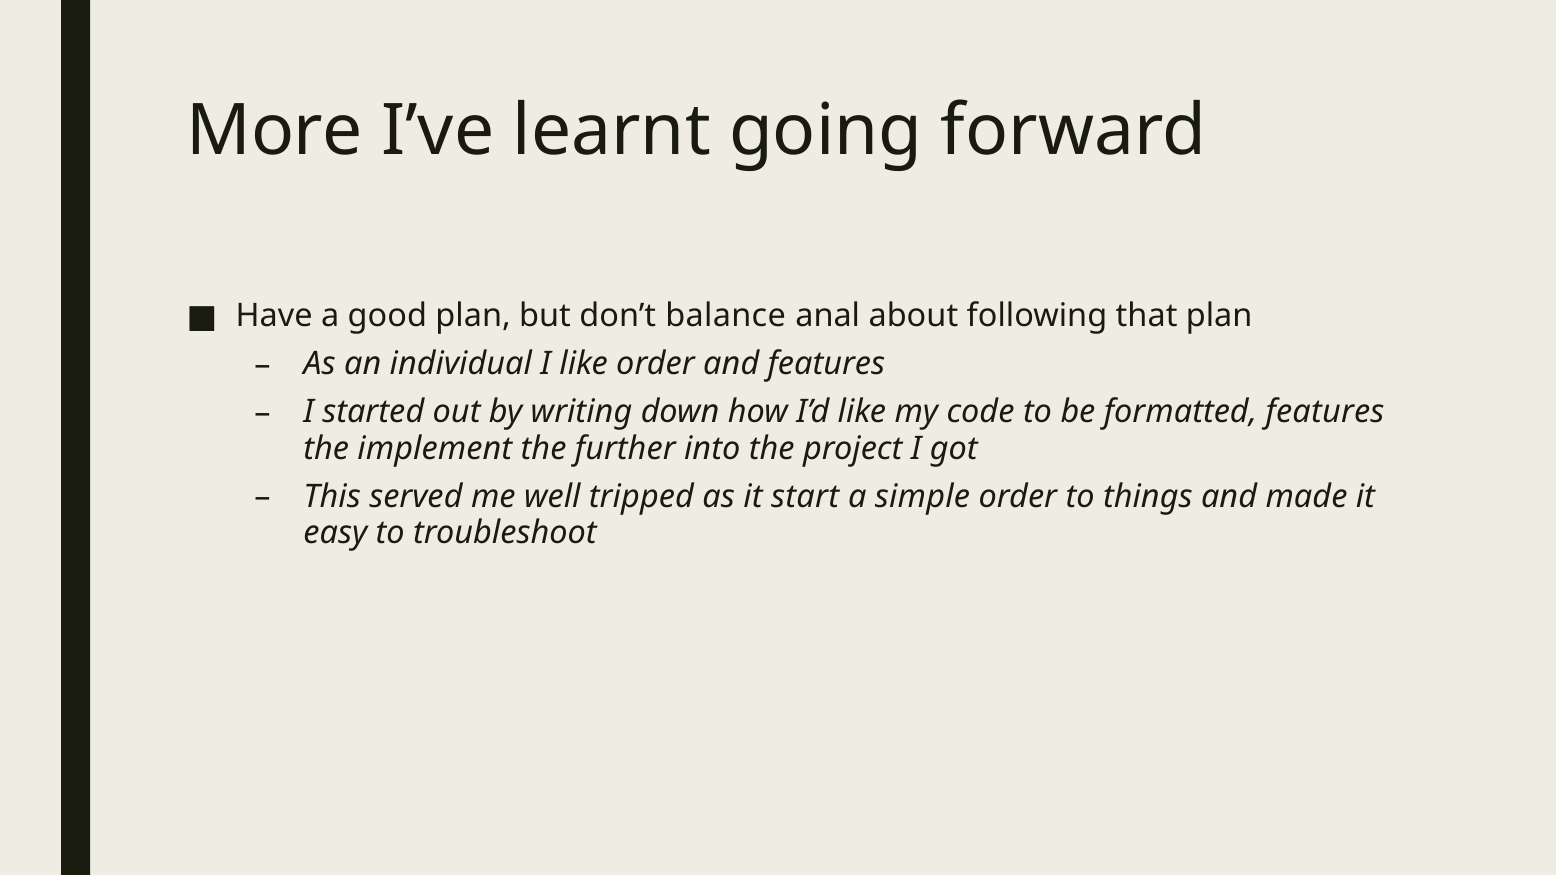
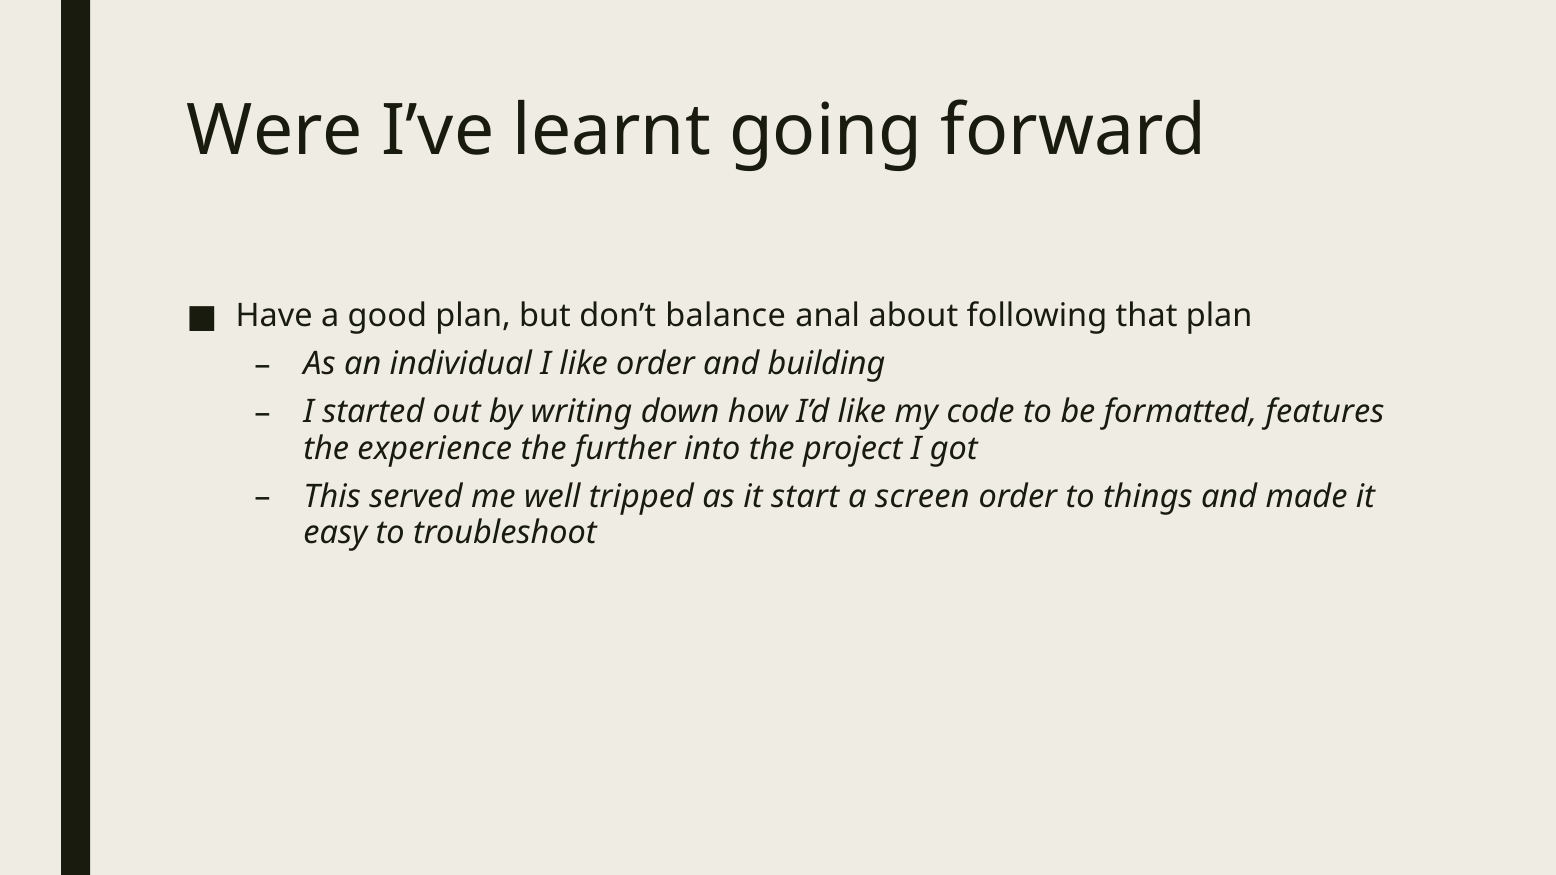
More: More -> Were (275, 131)
and features: features -> building (827, 364)
implement: implement -> experience (435, 449)
simple: simple -> screen (922, 497)
